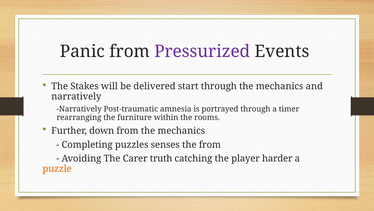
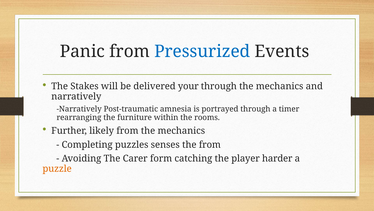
Pressurized colour: purple -> blue (202, 51)
start: start -> your (188, 86)
down: down -> likely (102, 130)
truth: truth -> form (161, 158)
